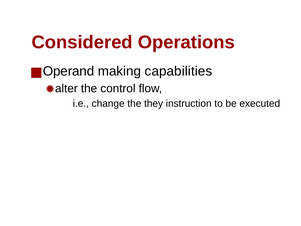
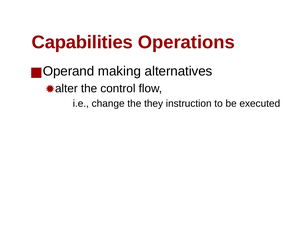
Considered: Considered -> Capabilities (82, 42)
capabilities: capabilities -> alternatives (179, 71)
